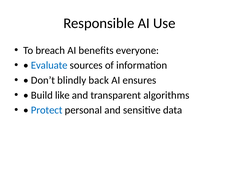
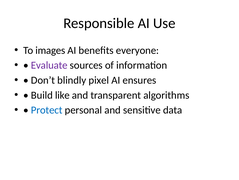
breach: breach -> images (50, 50)
Evaluate colour: blue -> purple (49, 65)
back: back -> pixel (99, 80)
